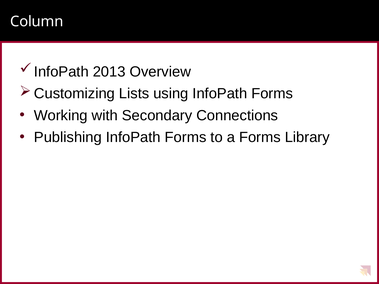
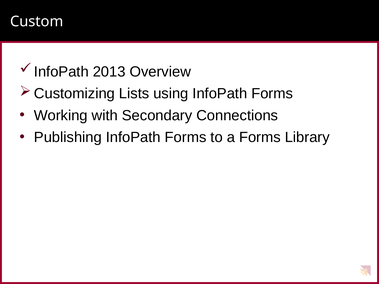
Column: Column -> Custom (37, 22)
